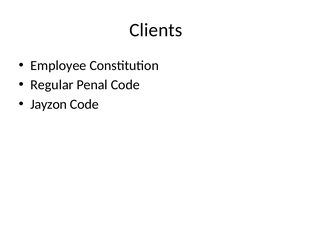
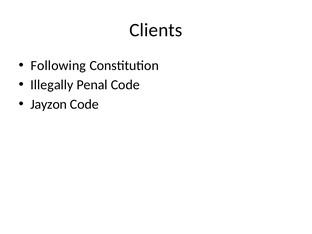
Employee: Employee -> Following (58, 65)
Regular: Regular -> Illegally (52, 85)
